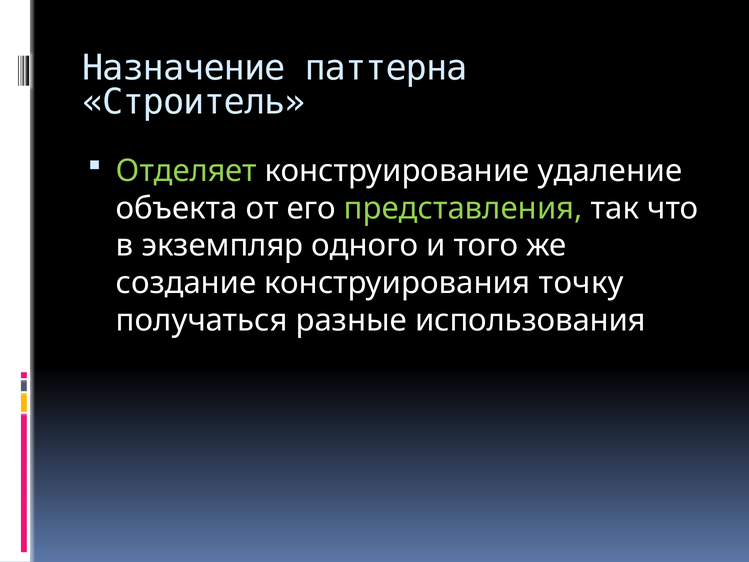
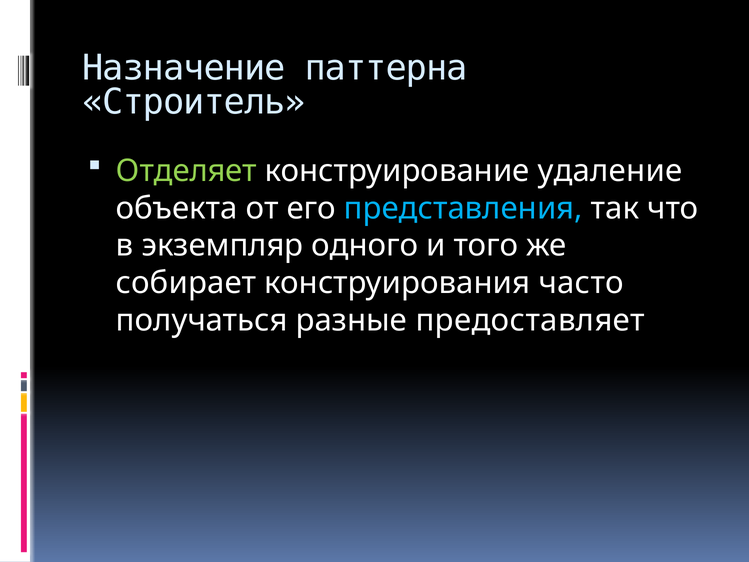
представления colour: light green -> light blue (463, 208)
создание: создание -> собирает (186, 283)
точку: точку -> часто (581, 283)
использования: использования -> предоставляет (530, 320)
